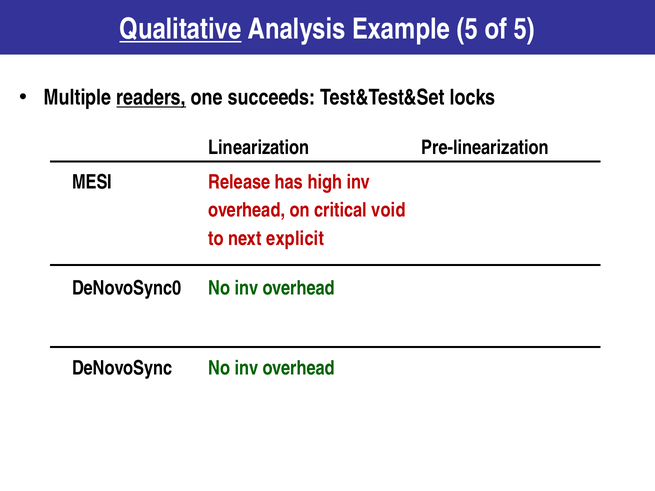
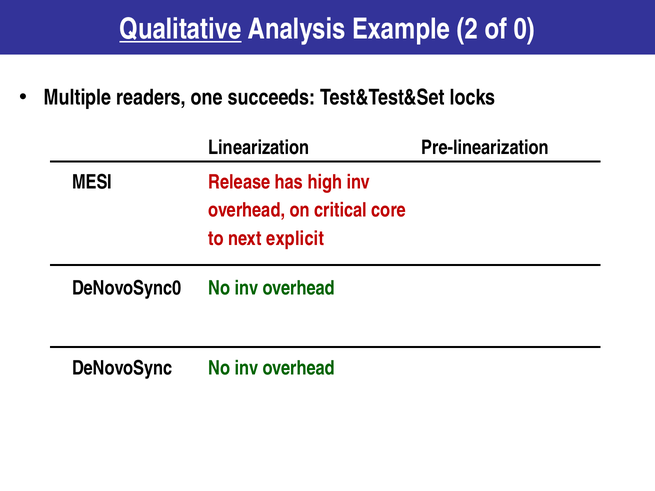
Example 5: 5 -> 2 (467, 29)
of 5: 5 -> 0 (524, 29)
readers underline: present -> none (151, 98)
void: void -> core (389, 210)
